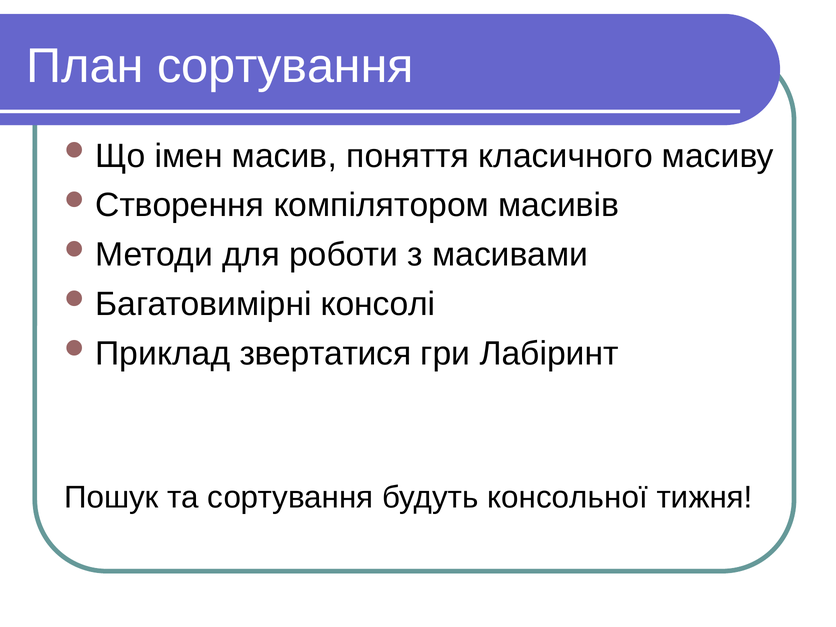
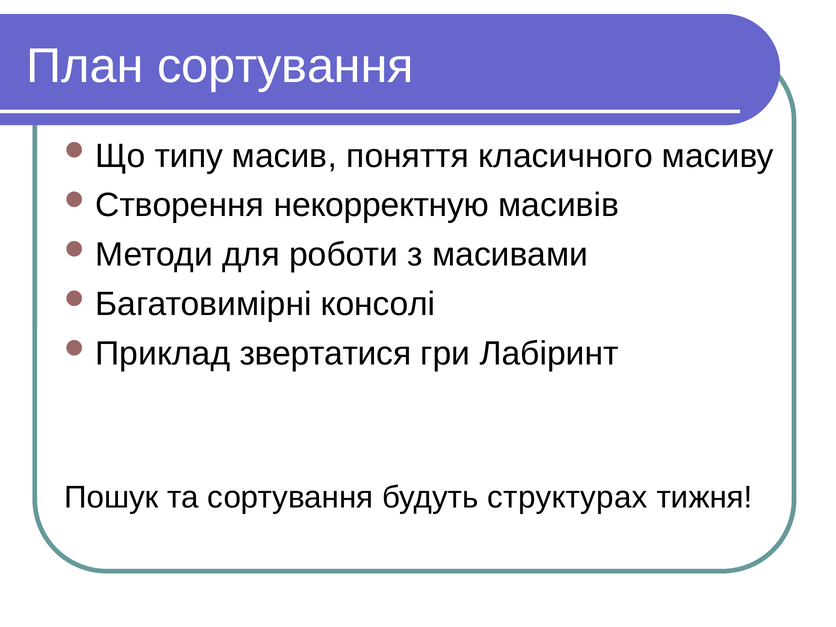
імен: імен -> типу (189, 156)
компілятором: компілятором -> некорректную (381, 205)
консольної: консольної -> структурах (568, 497)
